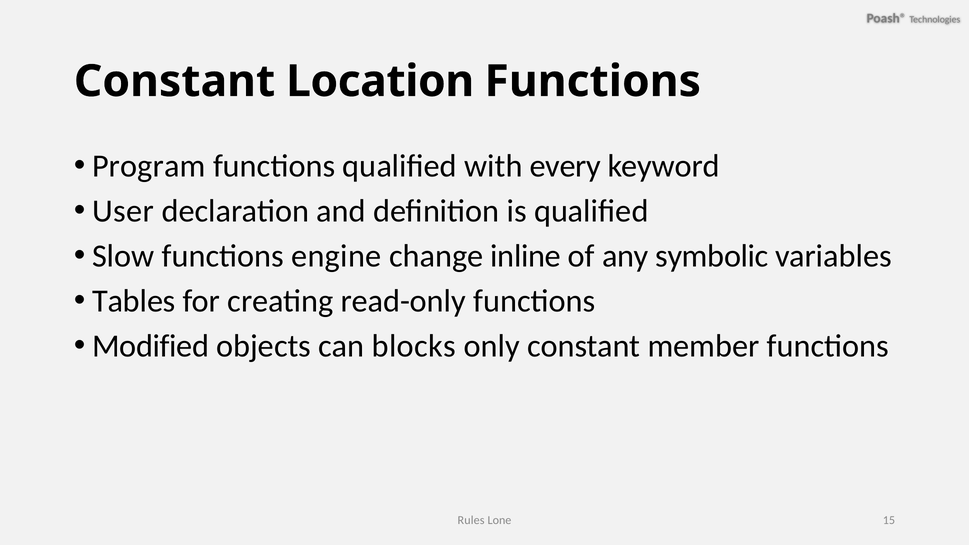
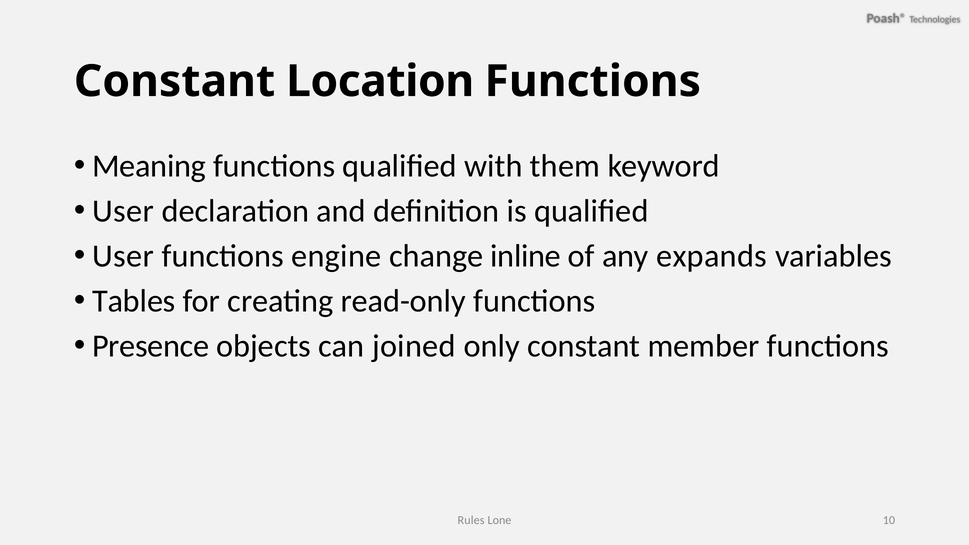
Program: Program -> Meaning (149, 166)
every: every -> them (565, 166)
Slow: Slow -> User (123, 256)
symbolic: symbolic -> expands (712, 256)
Modified: Modified -> Presence (151, 346)
blocks: blocks -> joined (414, 346)
15: 15 -> 10 (889, 520)
